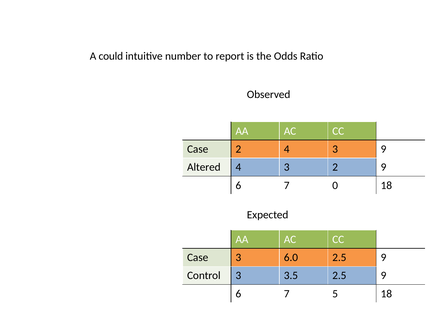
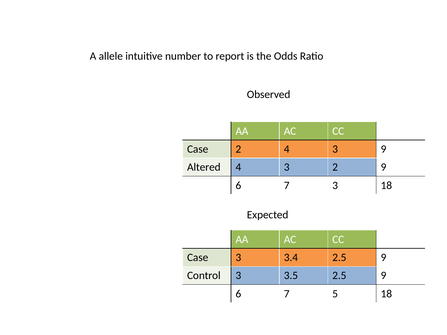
could: could -> allele (111, 56)
7 0: 0 -> 3 (335, 185)
6.0: 6.0 -> 3.4 (291, 258)
